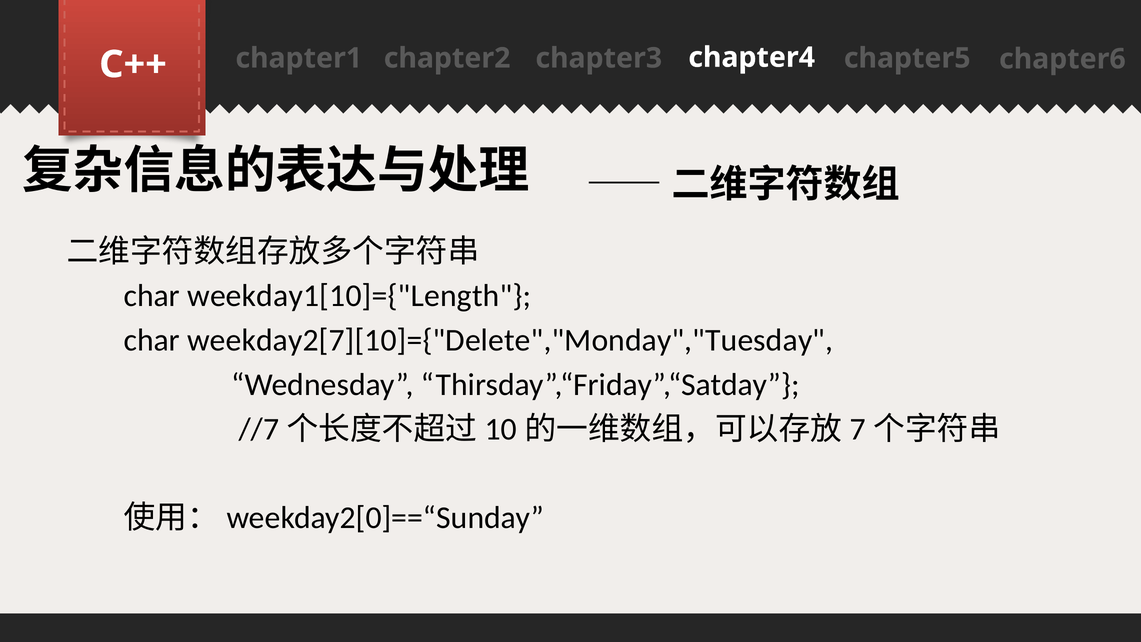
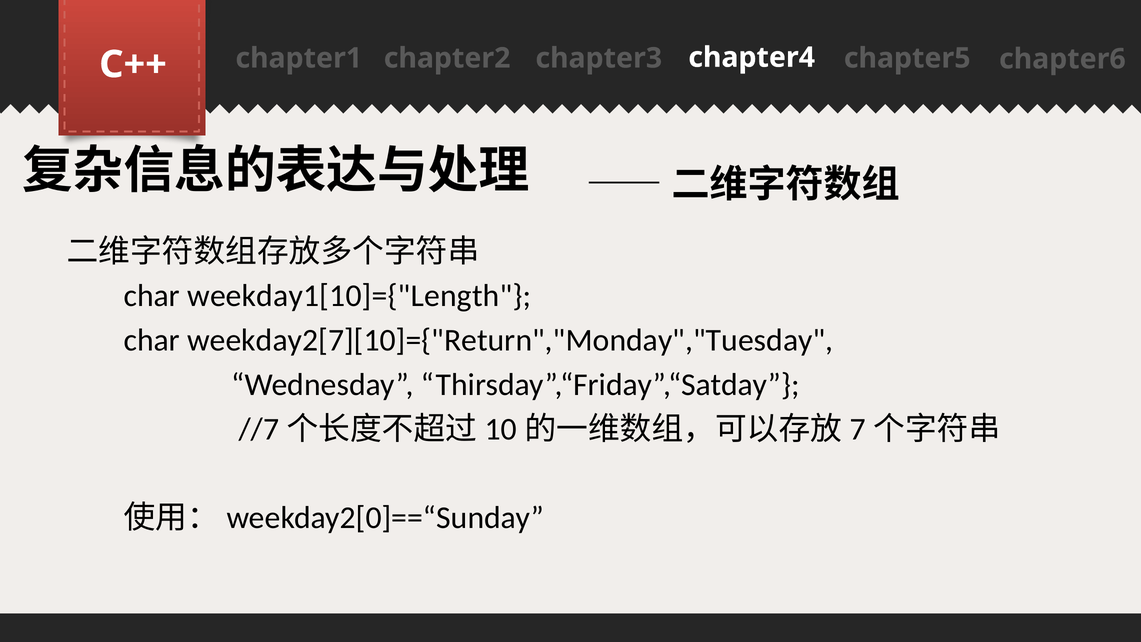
weekday2[7][10]={"Delete","Monday","Tuesday: weekday2[7][10]={"Delete","Monday","Tuesday -> weekday2[7][10]={"Return","Monday","Tuesday (510, 340)
